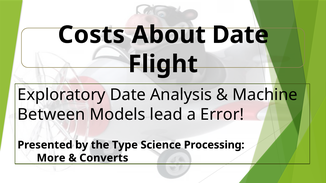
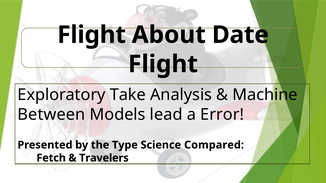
Costs: Costs -> Flight (92, 35)
Exploratory Date: Date -> Take (128, 95)
Processing: Processing -> Compared (214, 145)
More: More -> Fetch (51, 158)
Converts: Converts -> Travelers (104, 158)
